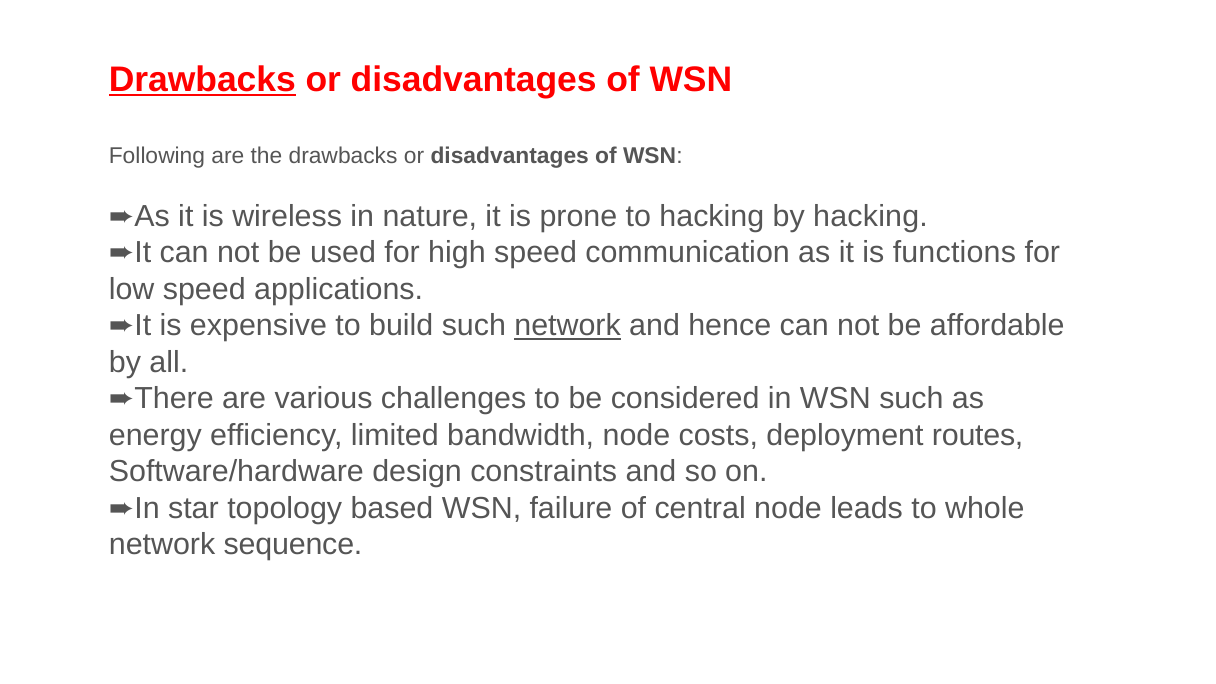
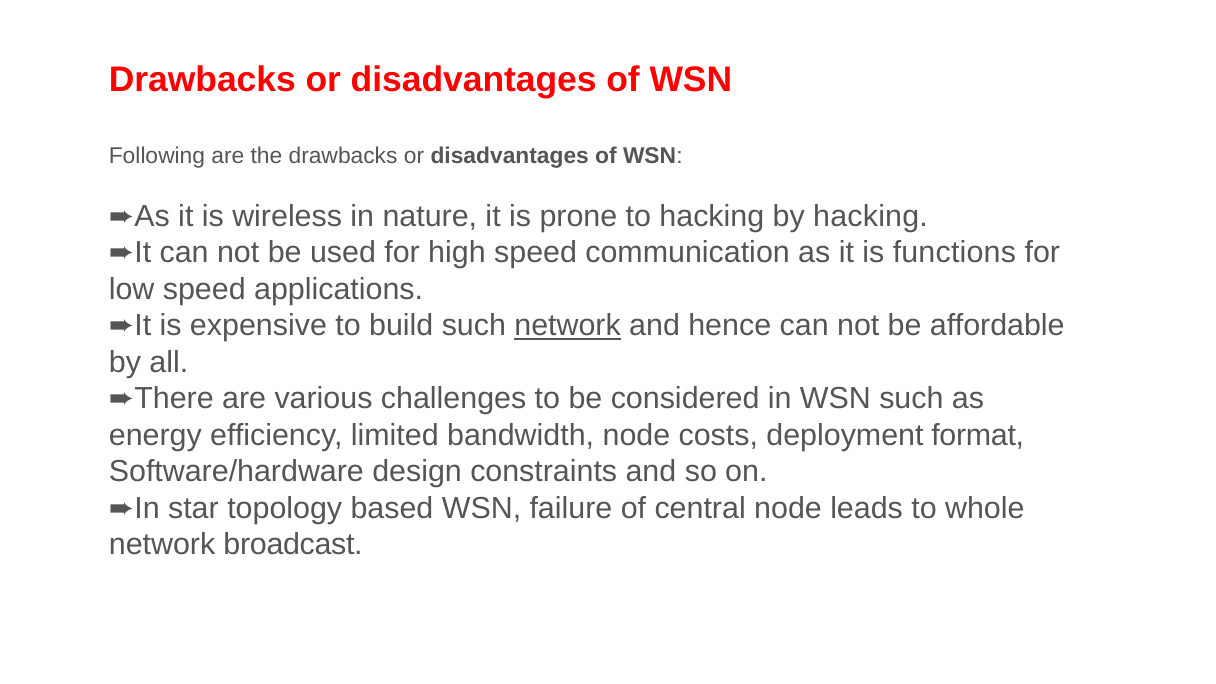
Drawbacks underline: present -> none (202, 80)
routes: routes -> format (978, 435)
sequence: sequence -> broadcast (293, 545)
